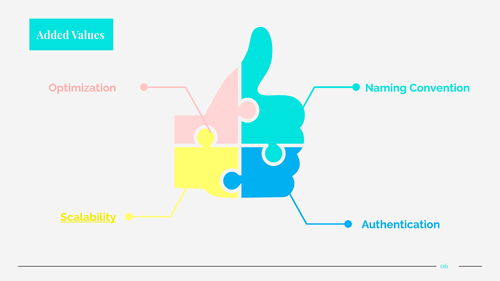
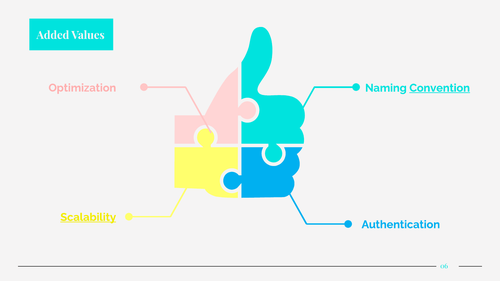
Convention underline: none -> present (440, 88)
